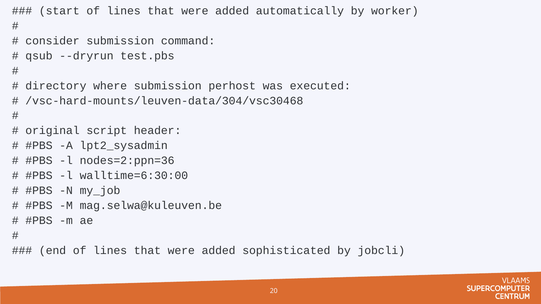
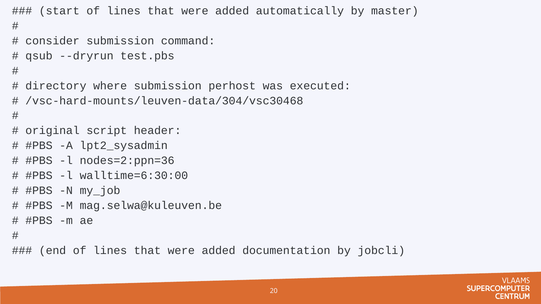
worker: worker -> master (395, 11)
sophisticated: sophisticated -> documentation (286, 251)
